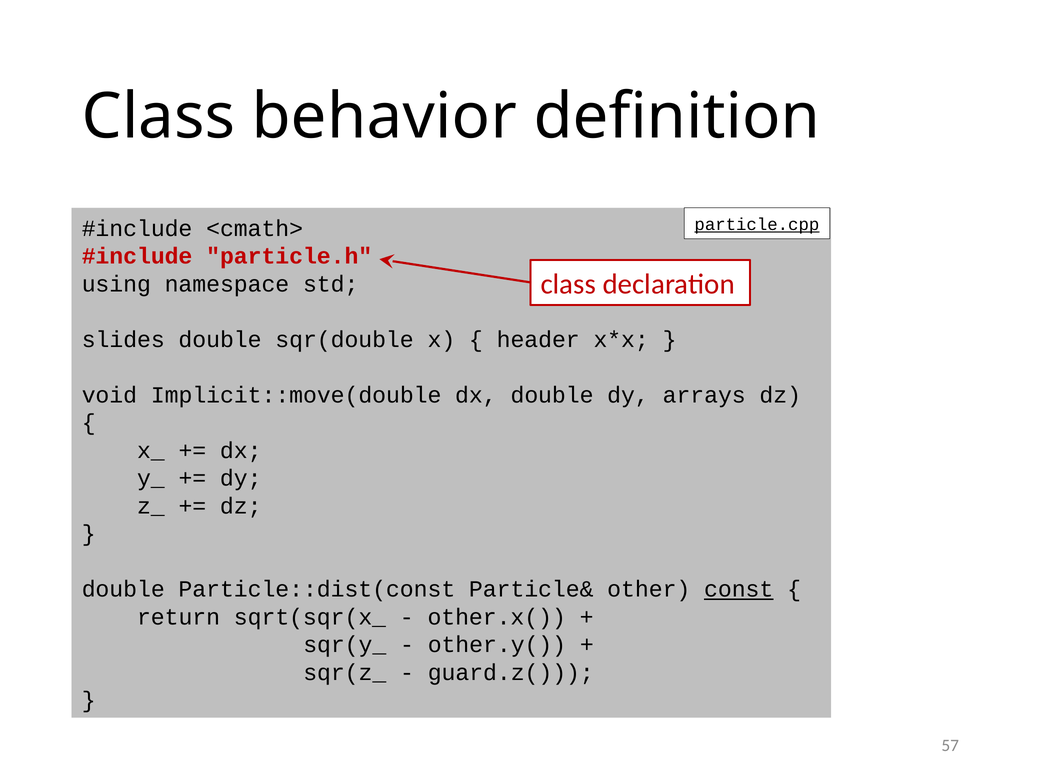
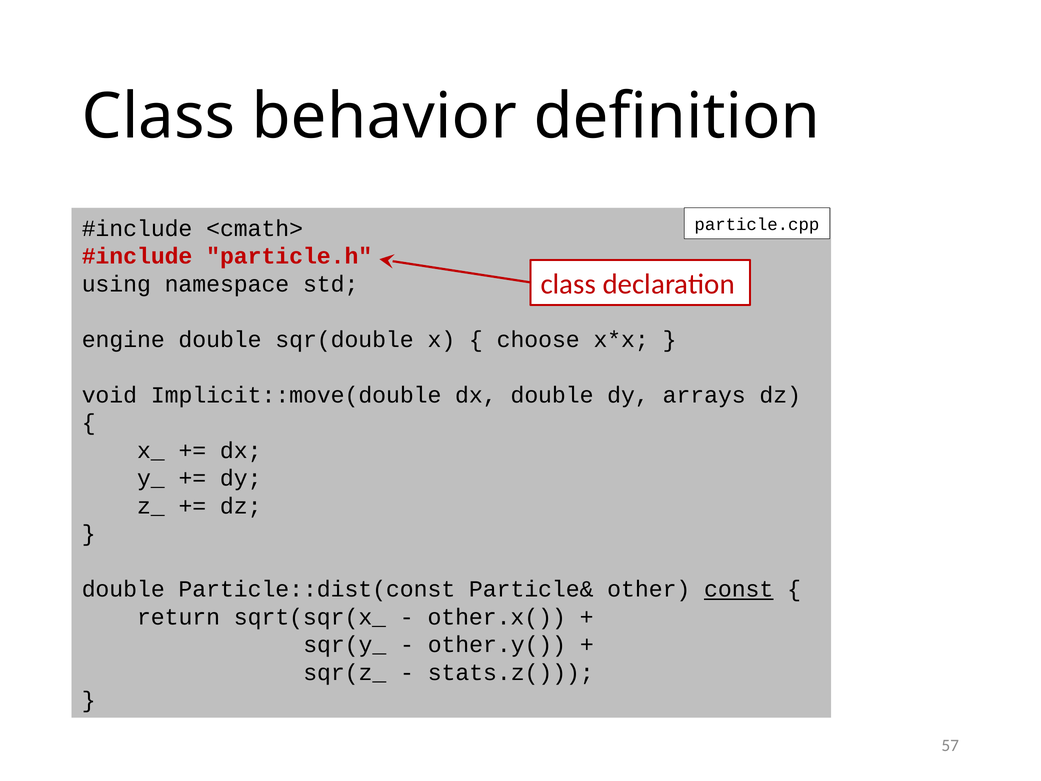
particle.cpp underline: present -> none (757, 225)
slides: slides -> engine (123, 339)
header: header -> choose (538, 339)
guard.z(: guard.z( -> stats.z( (511, 672)
